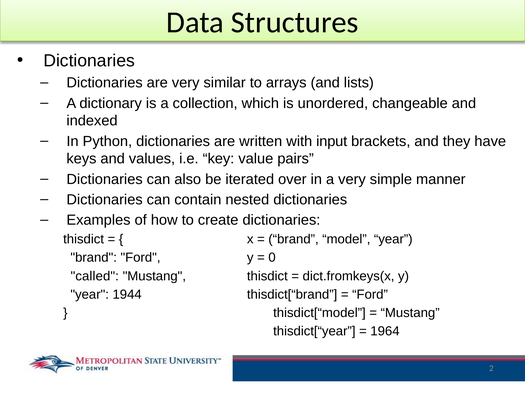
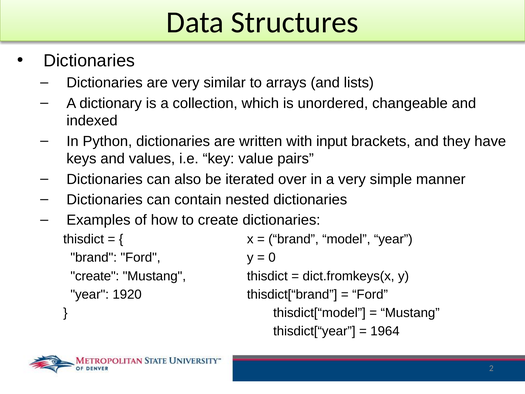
called: called -> create (95, 276)
1944: 1944 -> 1920 (127, 294)
